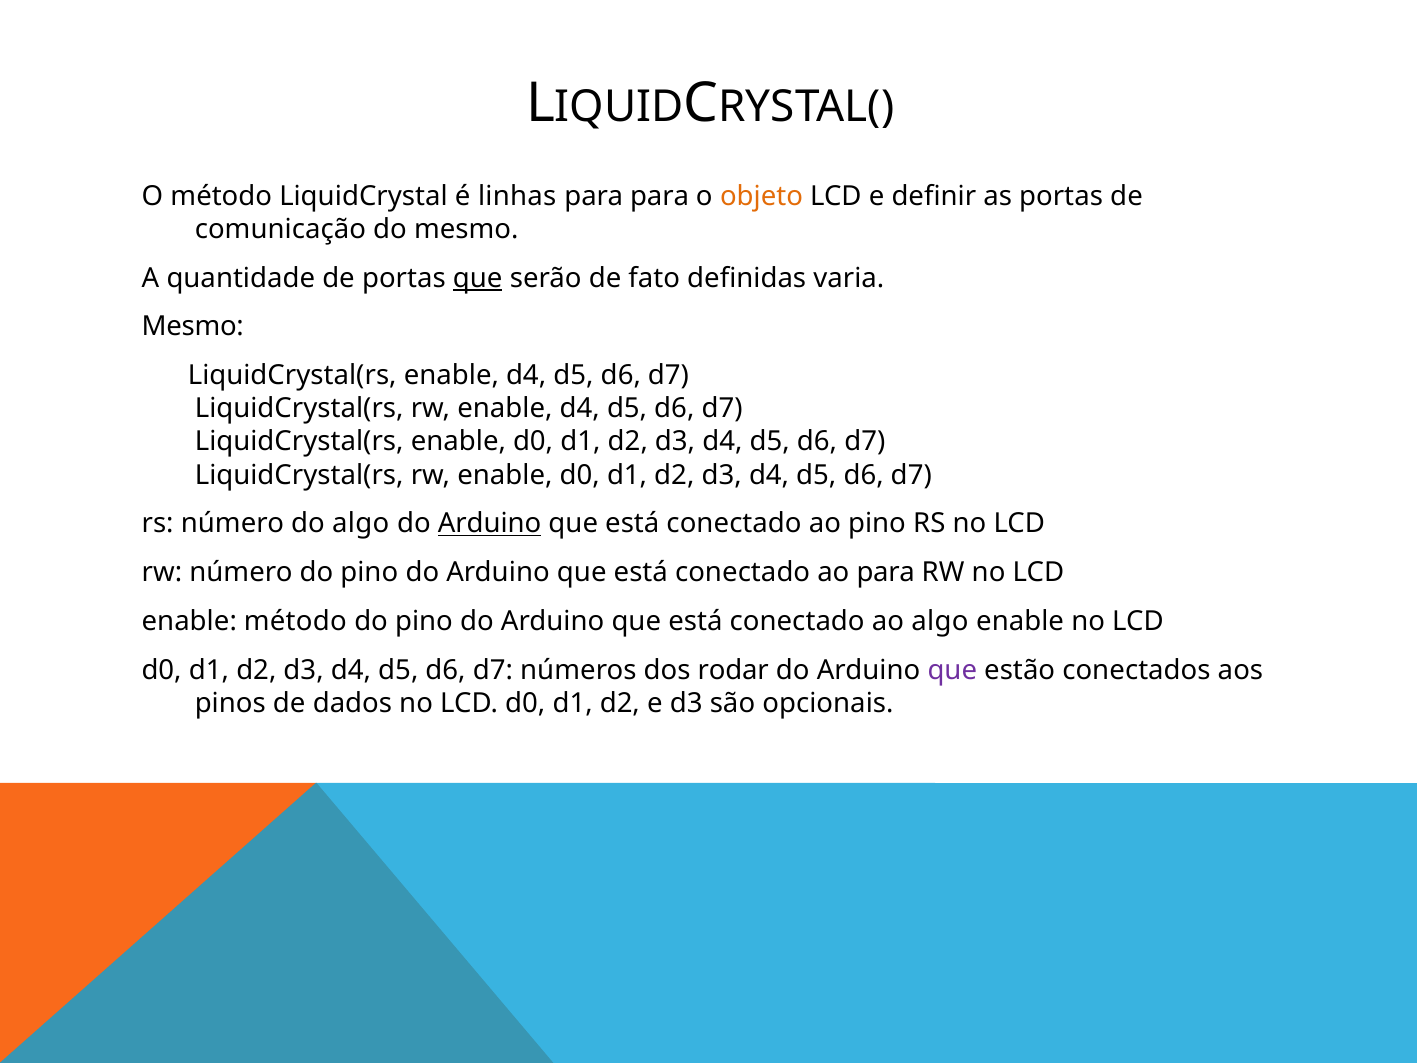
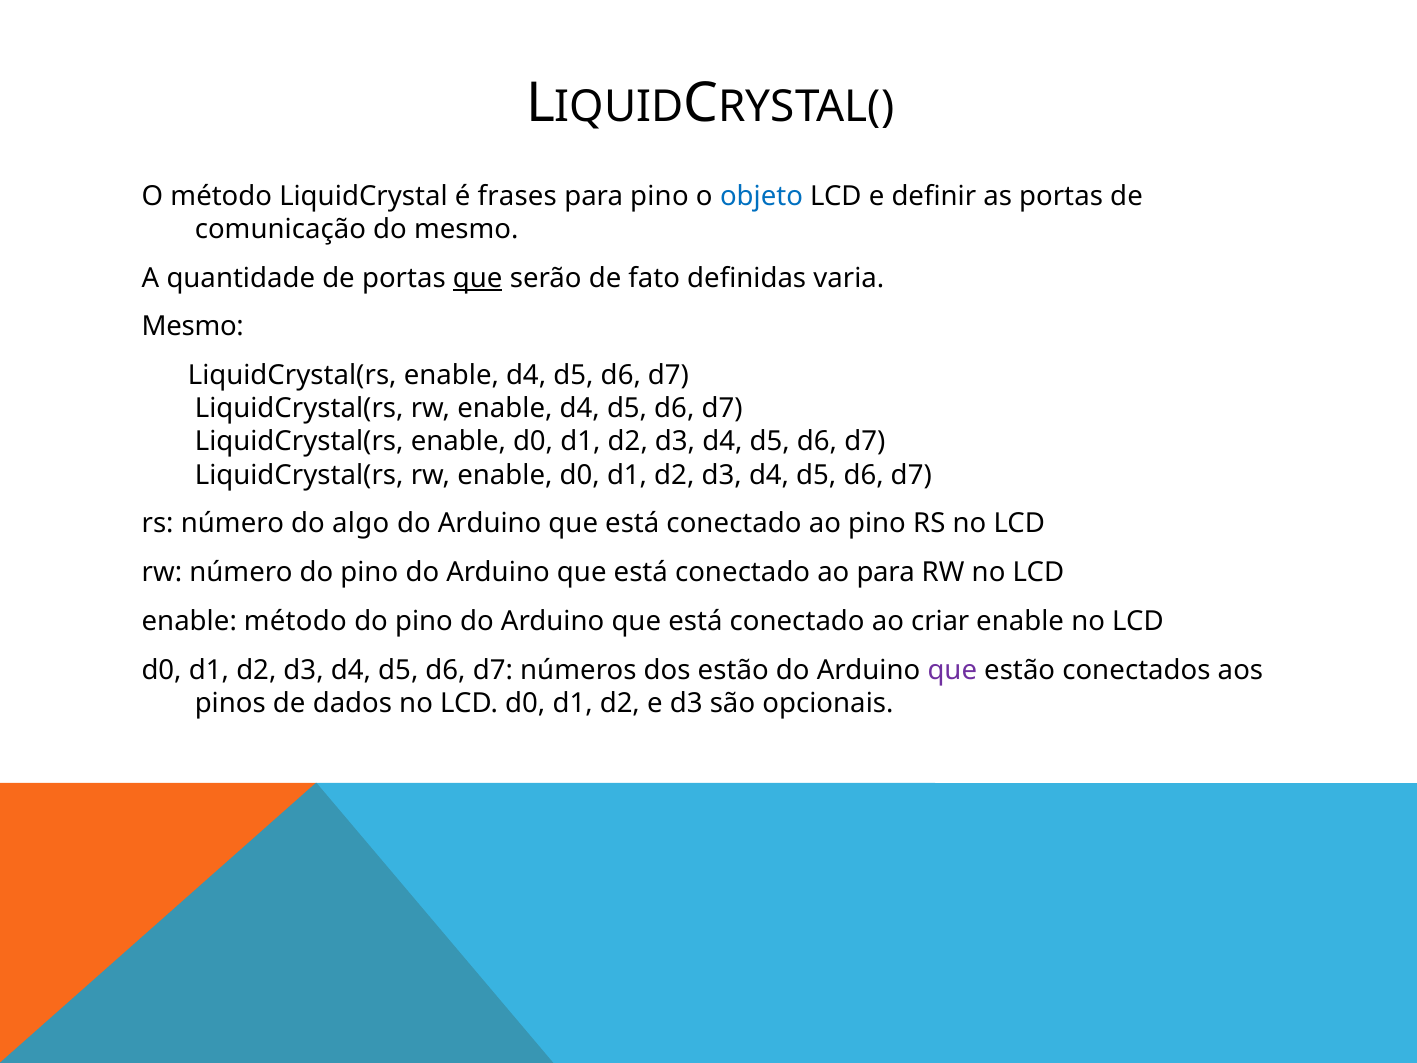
linhas: linhas -> frases (517, 196)
para para: para -> pino (659, 196)
objeto colour: orange -> blue (761, 196)
Arduino underline: present -> none (490, 524)
ao algo: algo -> criar (940, 621)
dos rodar: rodar -> estão (733, 670)
